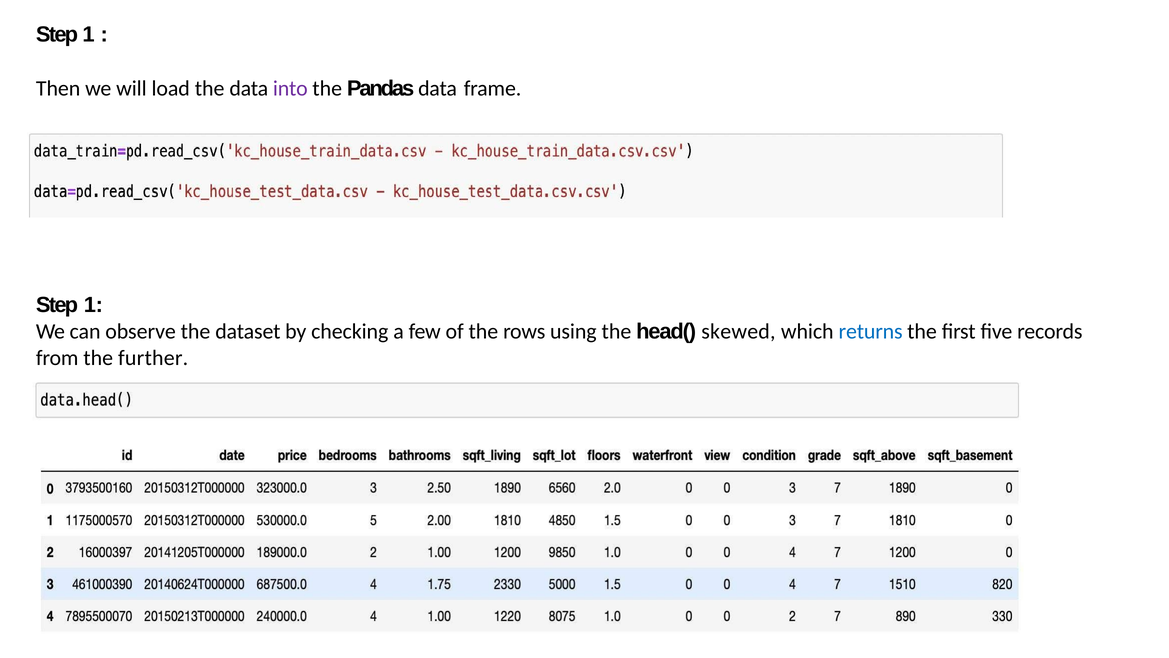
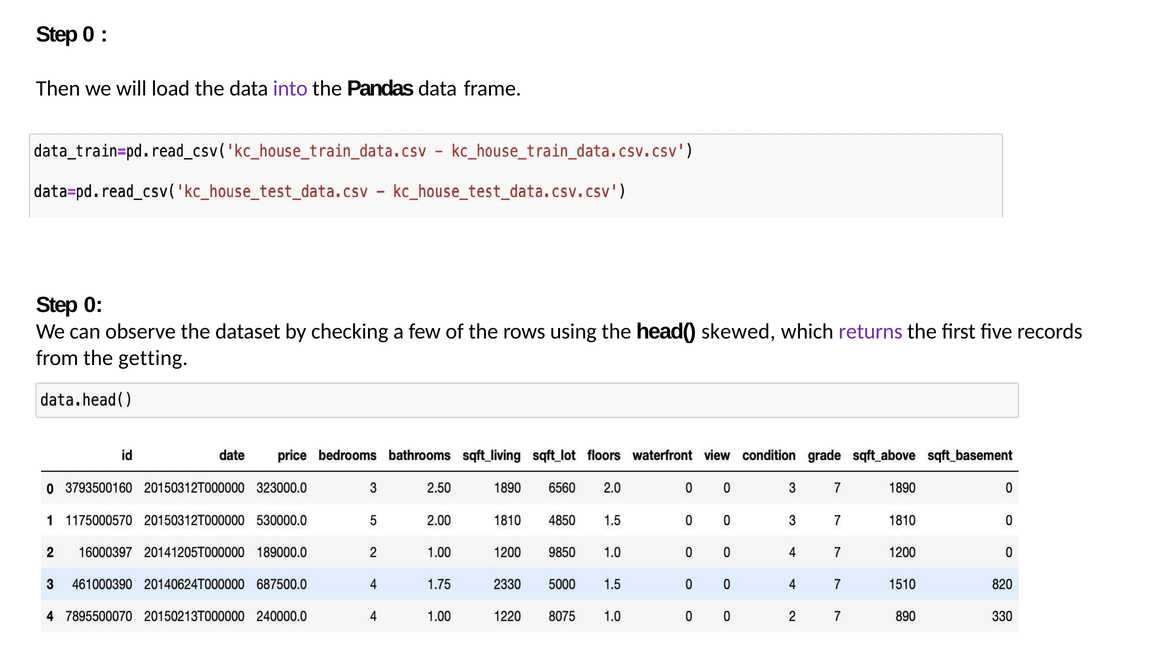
1: 1 -> 0 (88, 35)
1: 1 -> 0 (93, 305)
returns colour: blue -> purple (871, 331)
further: further -> getting (153, 358)
